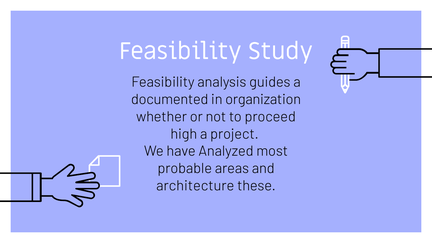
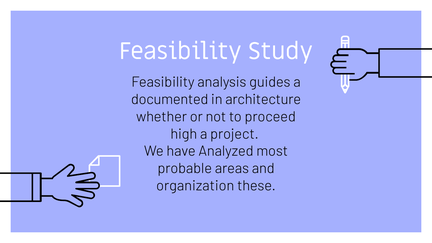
organization: organization -> architecture (263, 99)
architecture: architecture -> organization (195, 186)
